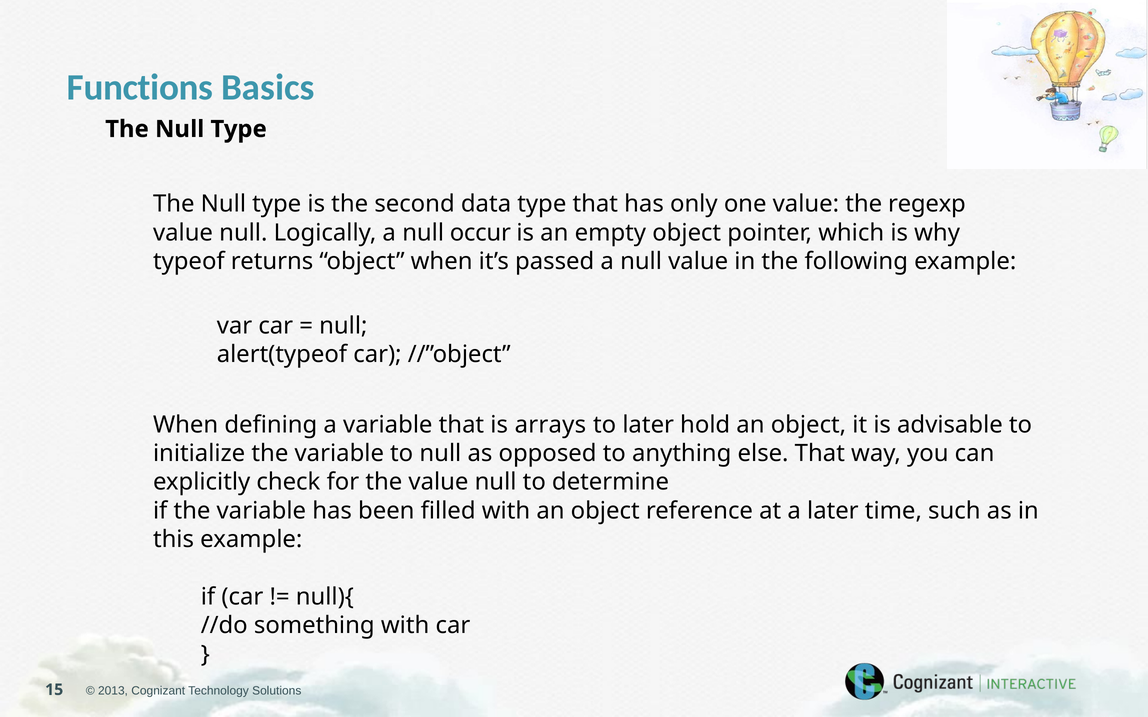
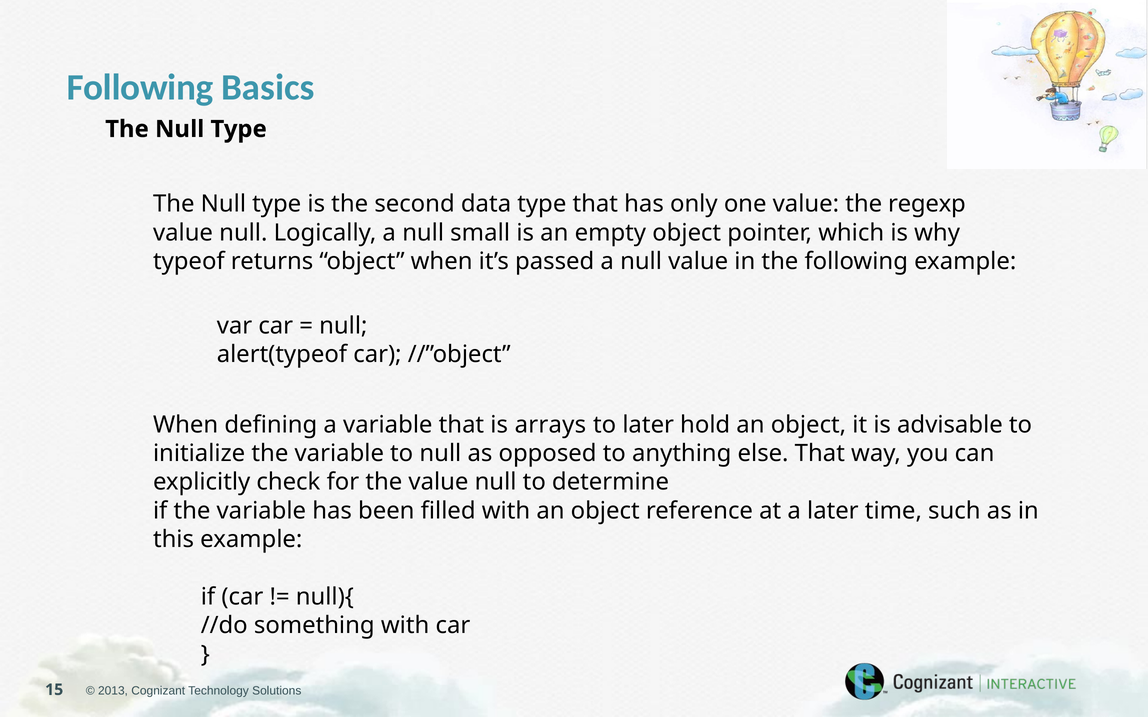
Functions: Functions -> Following (140, 87)
occur: occur -> small (480, 233)
